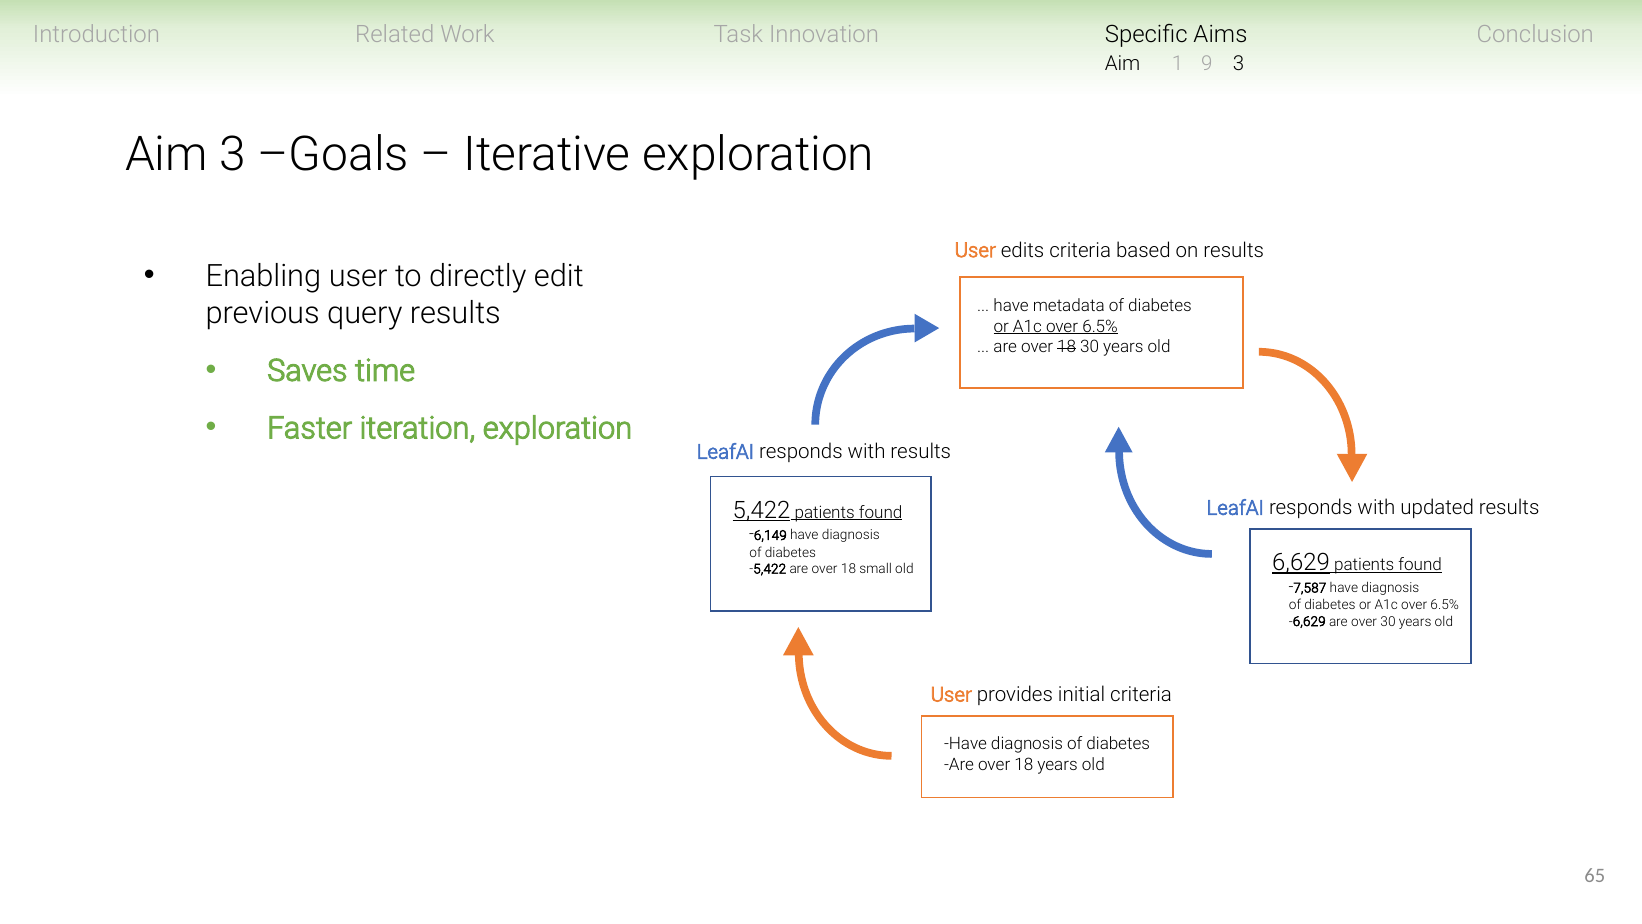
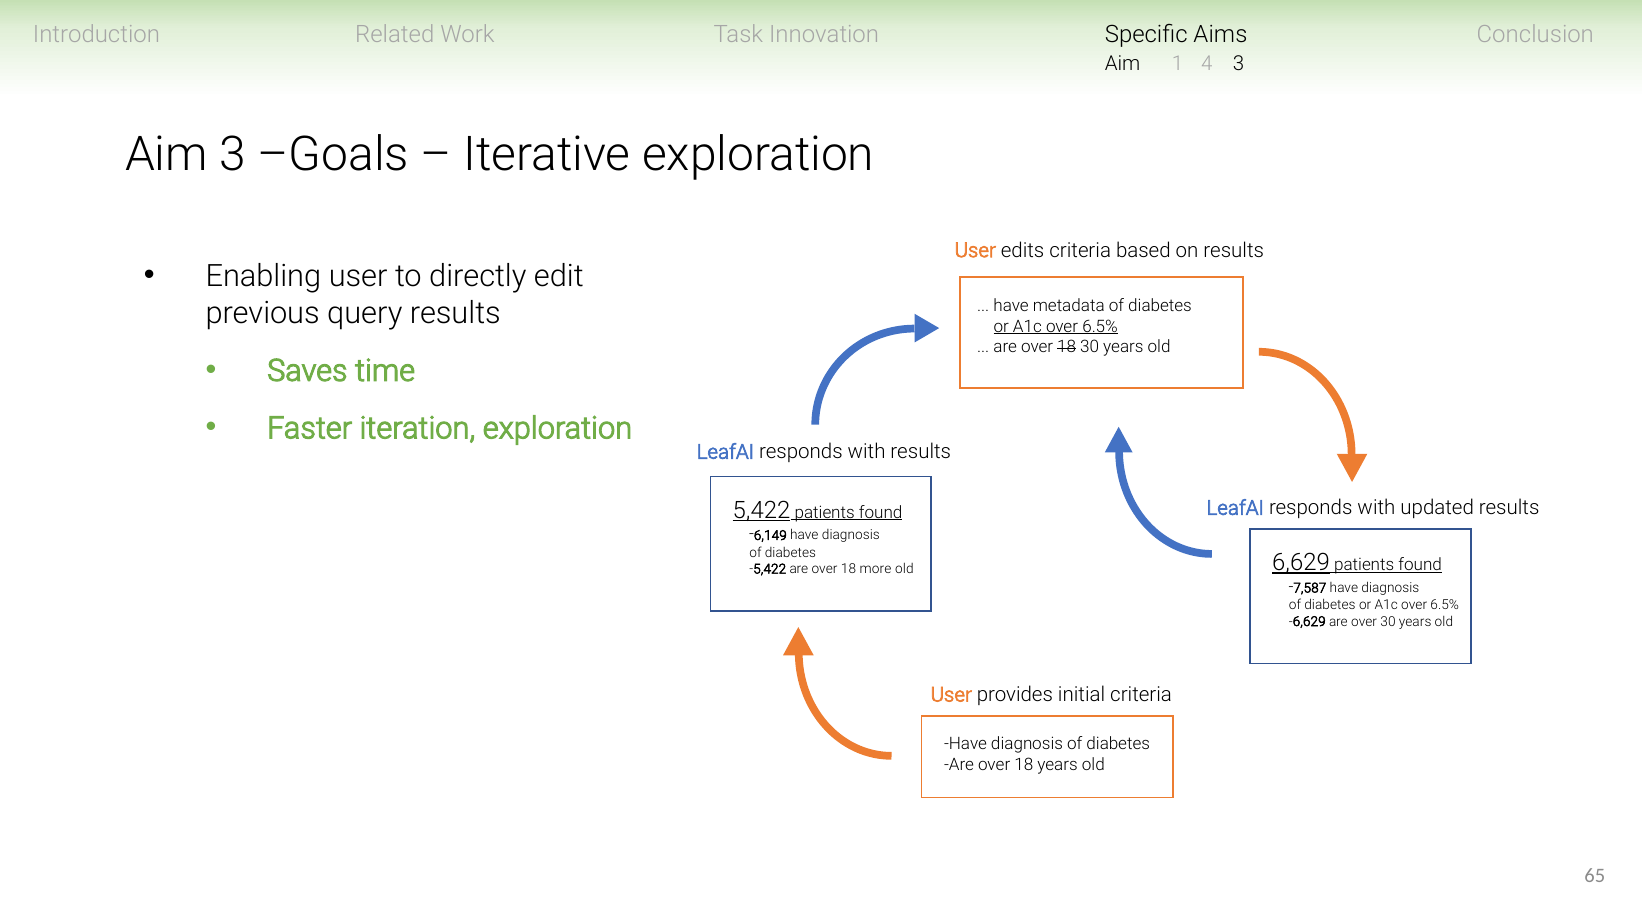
9: 9 -> 4 (1207, 64)
small: small -> more (876, 569)
